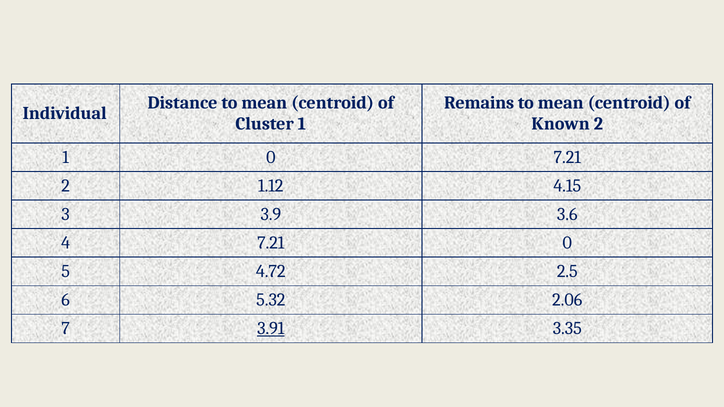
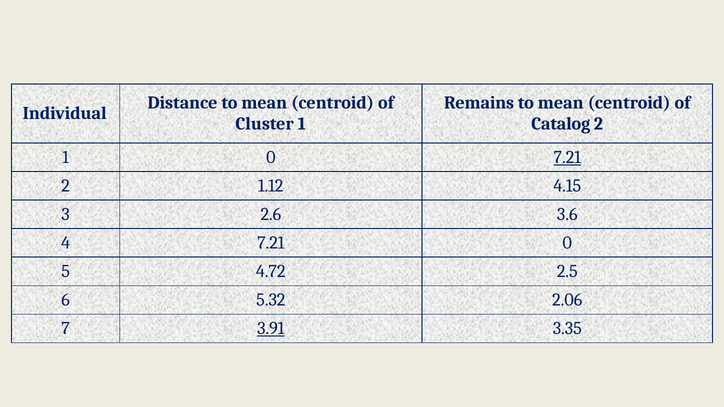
Known: Known -> Catalog (561, 124)
7.21 underline: none -> present (567, 157)
3.9: 3.9 -> 2.6 (271, 214)
